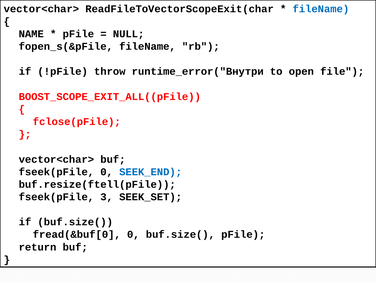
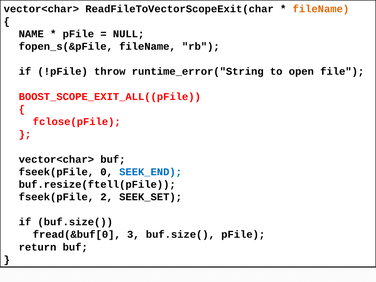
fileName colour: blue -> orange (321, 9)
runtime_error("Внутри: runtime_error("Внутри -> runtime_error("String (198, 72)
3: 3 -> 2 (107, 197)
fread(&buf[0 0: 0 -> 3 (133, 235)
